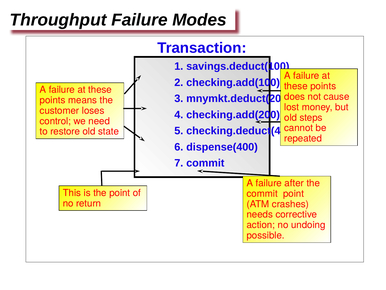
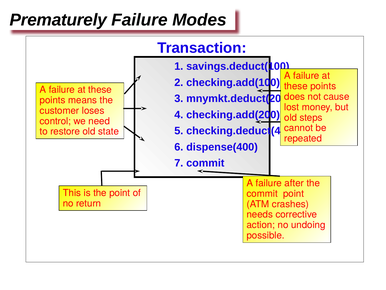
Throughput: Throughput -> Prematurely (58, 20)
